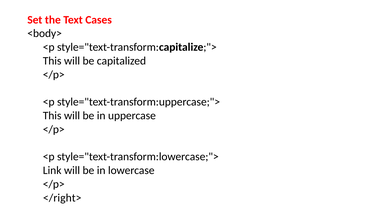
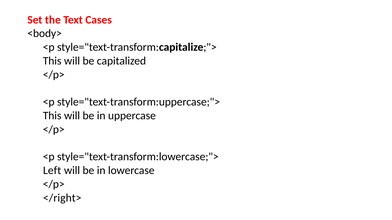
Link: Link -> Left (52, 171)
